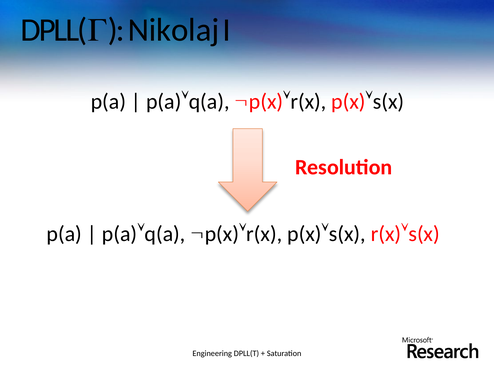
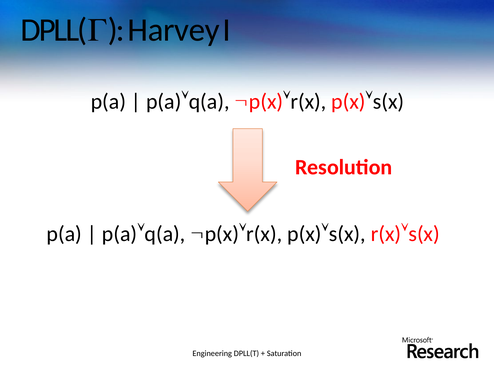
Nikolaj: Nikolaj -> Harvey (174, 30)
